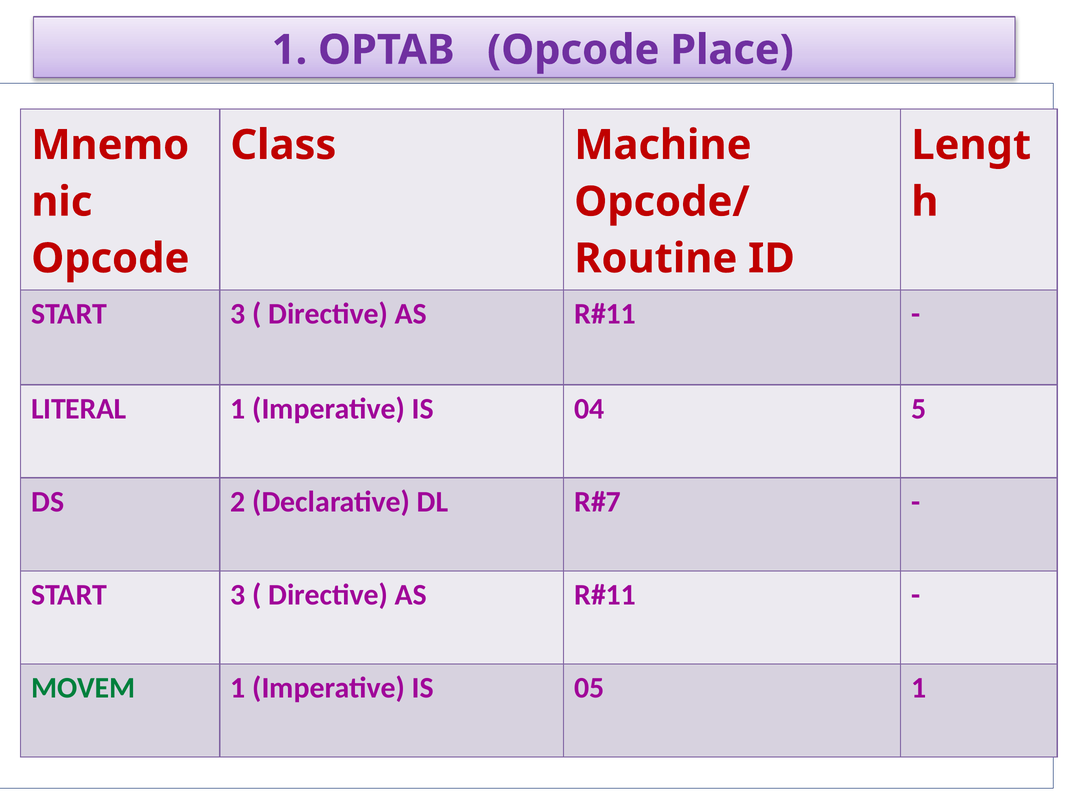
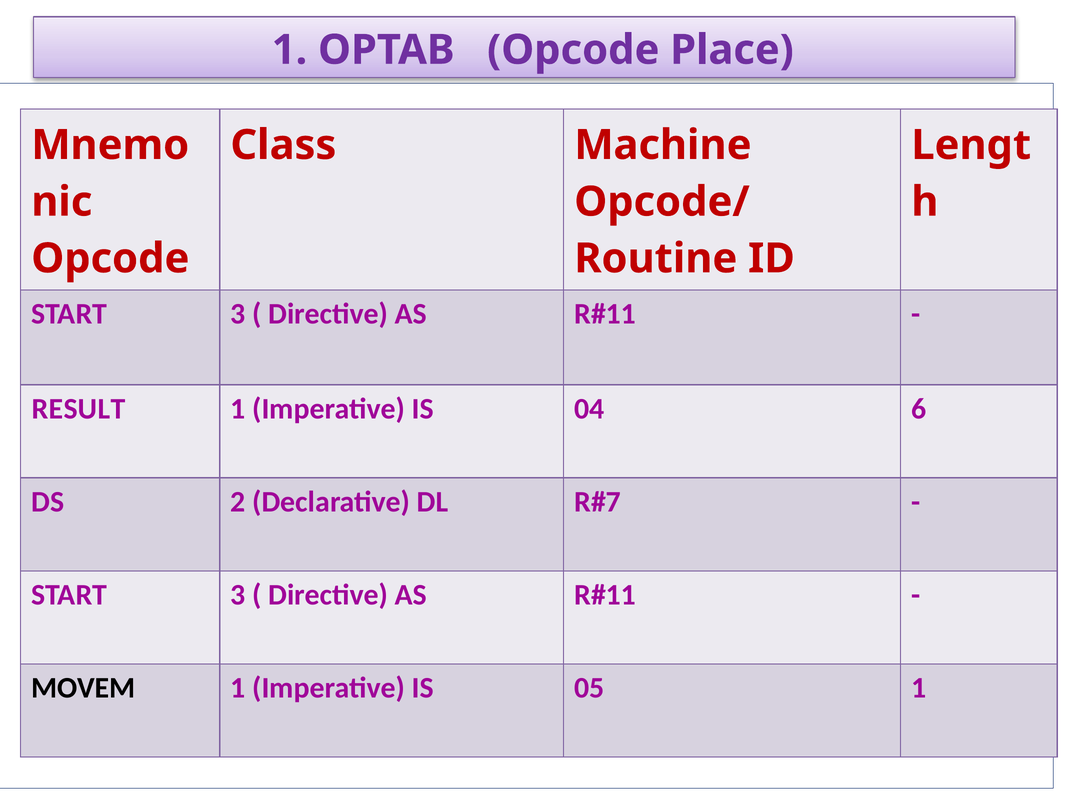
LITERAL: LITERAL -> RESULT (79, 409)
5: 5 -> 6 (919, 409)
MOVEM colour: green -> black (83, 688)
